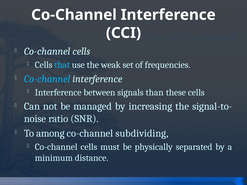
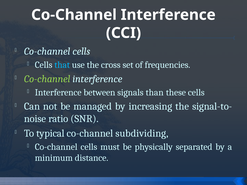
weak: weak -> cross (111, 65)
Co-channel colour: light blue -> light green (47, 79)
among: among -> typical (50, 133)
